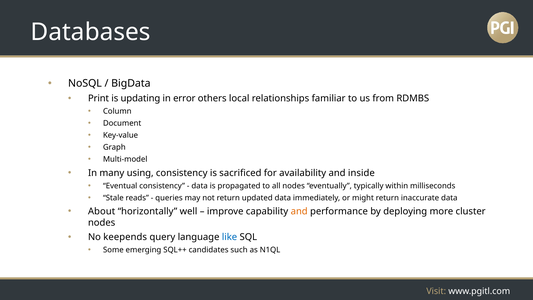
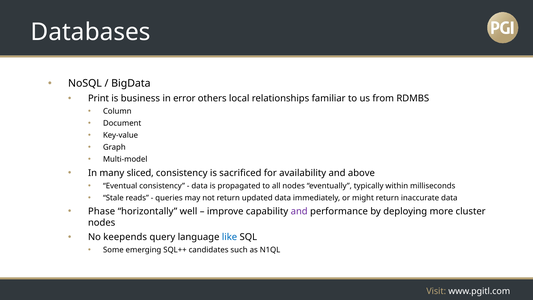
updating: updating -> business (140, 98)
using: using -> sliced (140, 173)
inside: inside -> above (361, 173)
About: About -> Phase (102, 211)
and colour: orange -> purple (299, 211)
